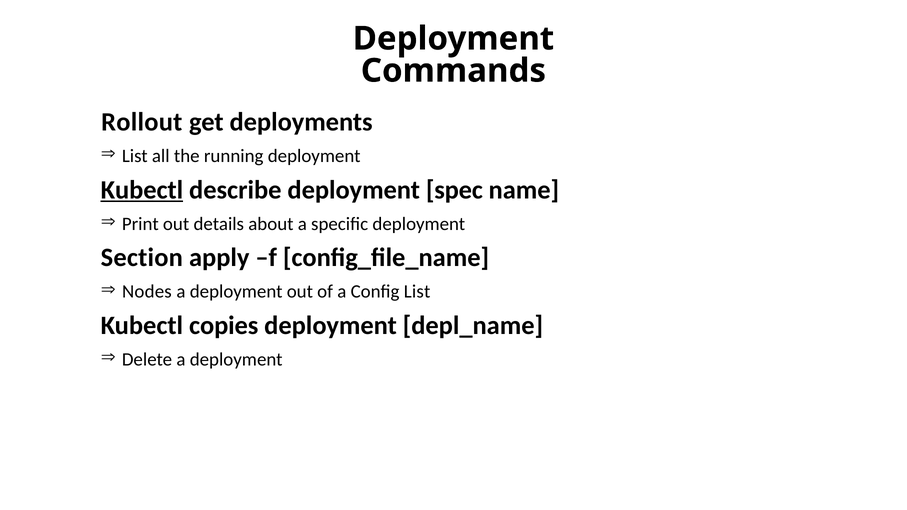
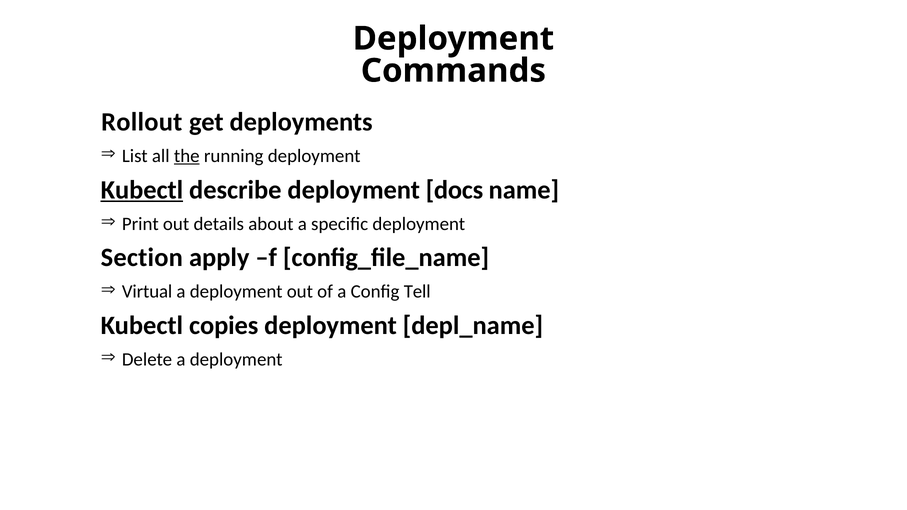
the underline: none -> present (187, 156)
spec: spec -> docs (454, 190)
Nodes: Nodes -> Virtual (147, 292)
Config List: List -> Tell (417, 292)
